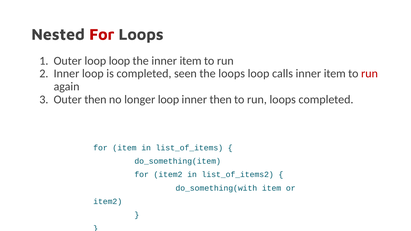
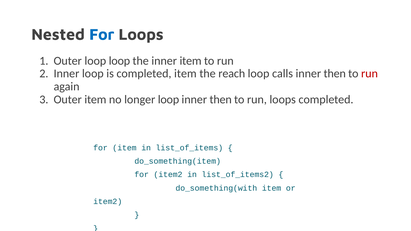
For colour: red -> blue (102, 35)
completed seen: seen -> item (185, 74)
the loops: loops -> reach (232, 74)
calls inner item: item -> then (335, 74)
Outer then: then -> item (95, 100)
